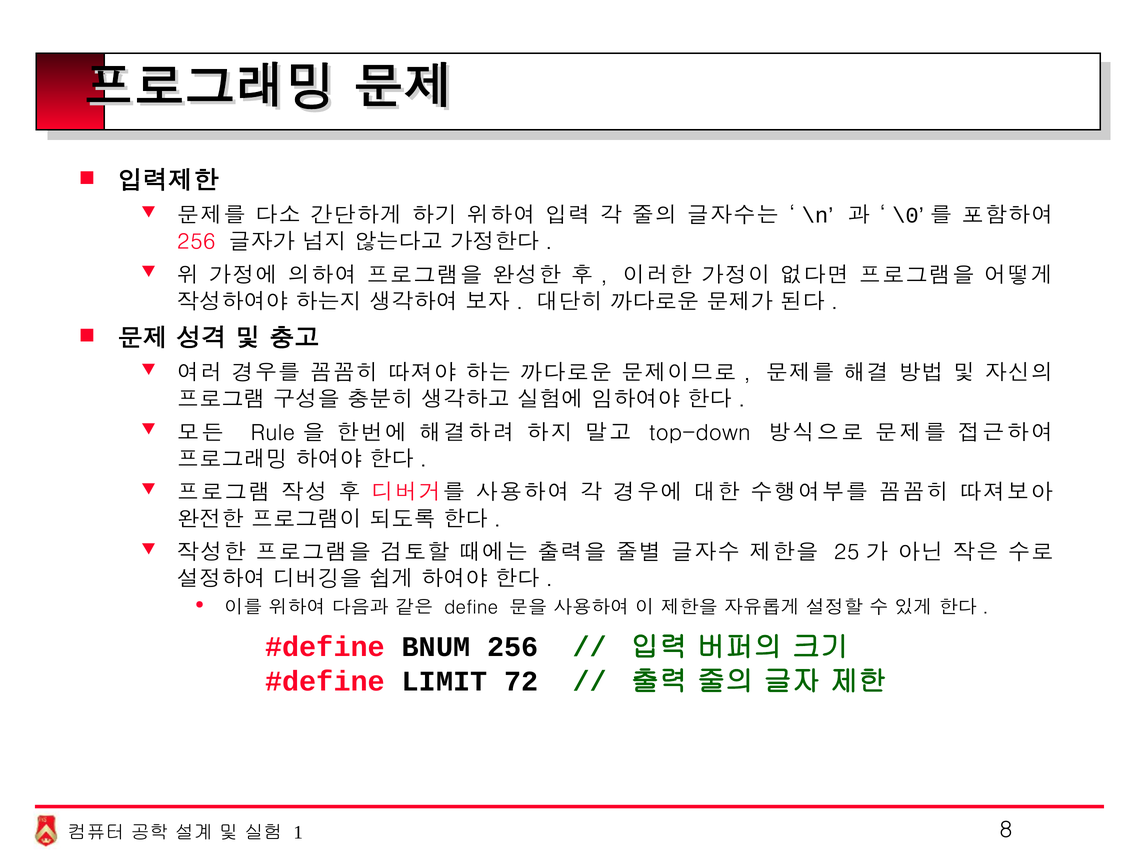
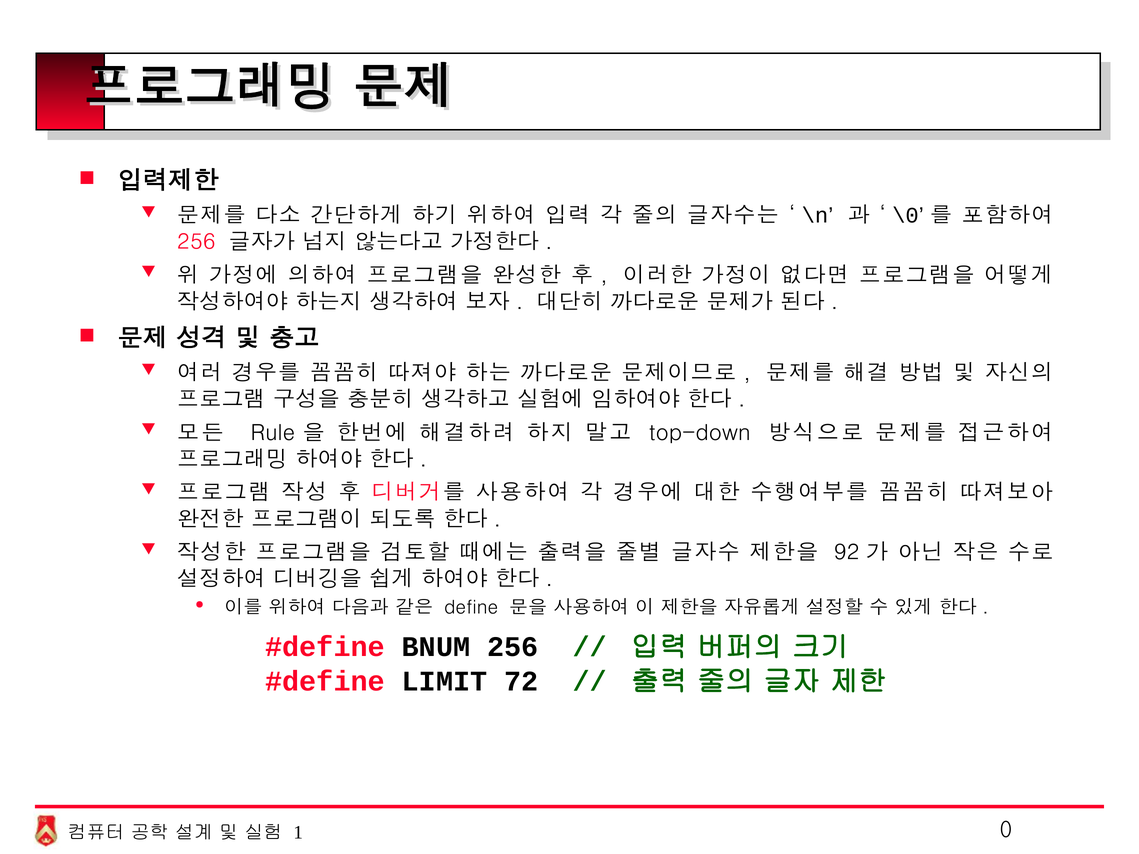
25: 25 -> 92 (847, 553)
8: 8 -> 0 (1006, 830)
